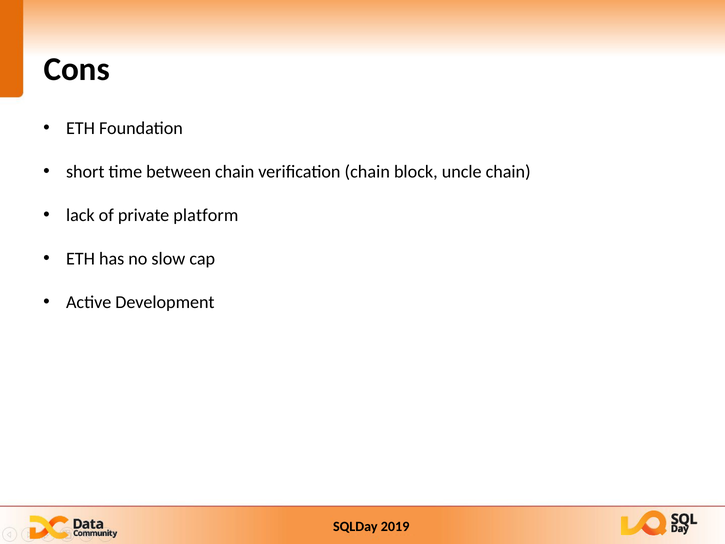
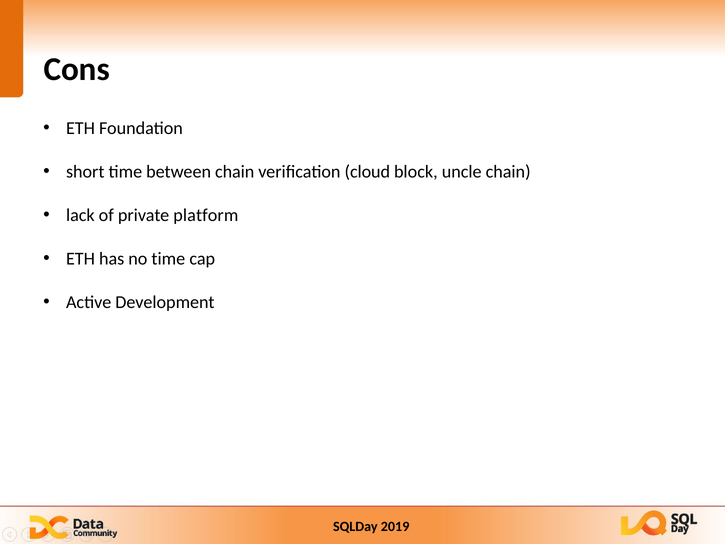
verification chain: chain -> cloud (367, 172)
no slow: slow -> time (168, 259)
